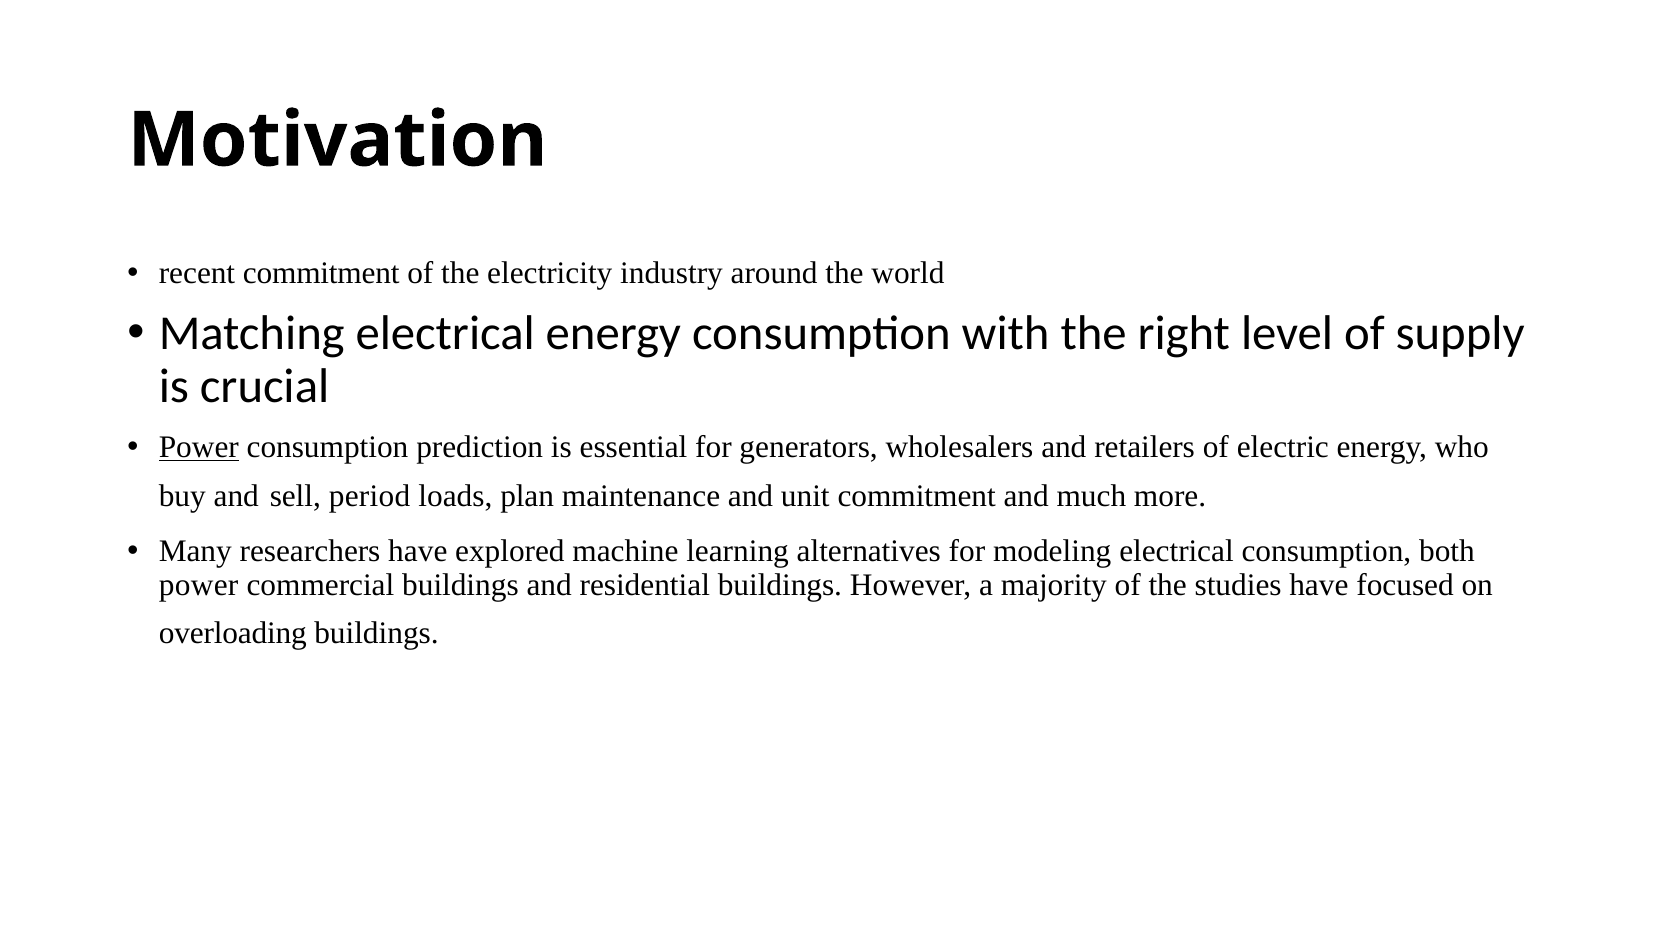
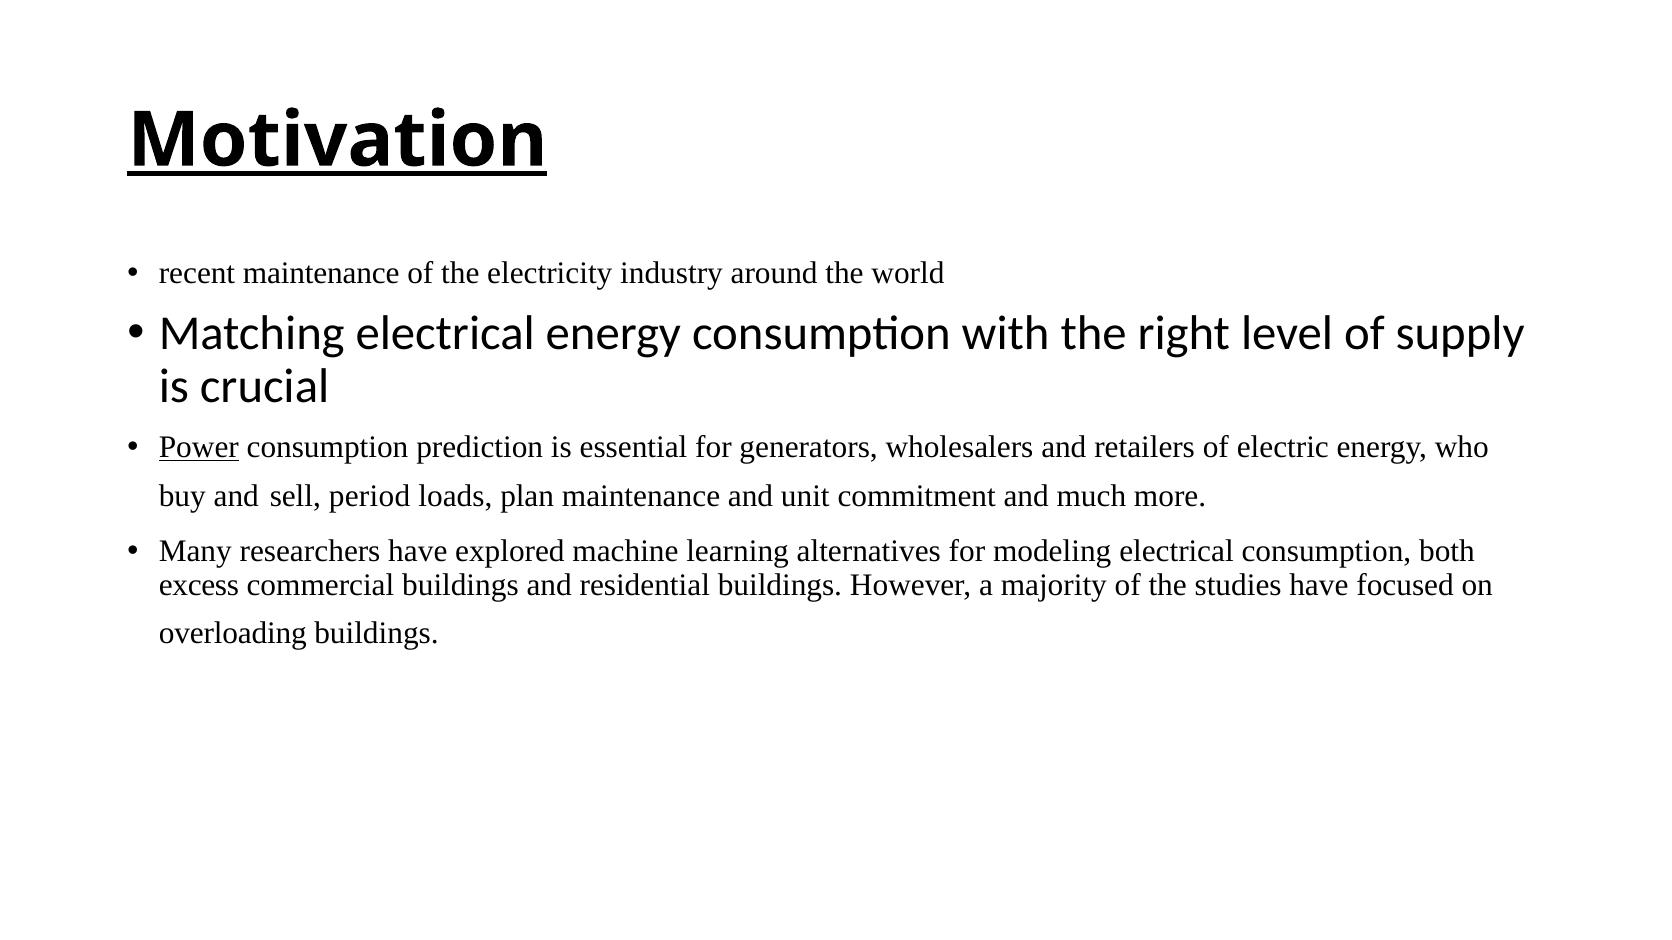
Motivation underline: none -> present (337, 140)
recent commitment: commitment -> maintenance (321, 273)
power: power -> excess (199, 585)
